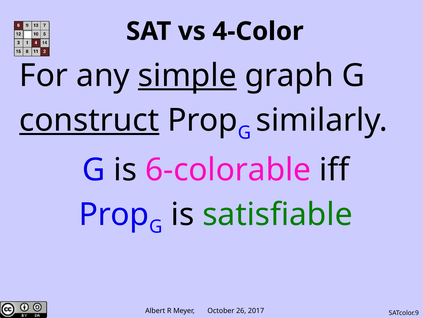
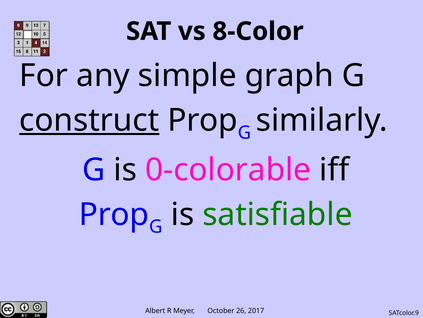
4-Color: 4-Color -> 8-Color (258, 31)
simple underline: present -> none (187, 76)
6-colorable: 6-colorable -> 0-colorable (228, 170)
